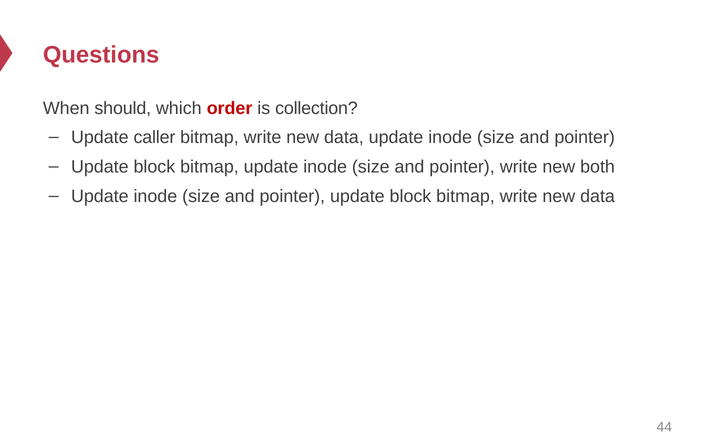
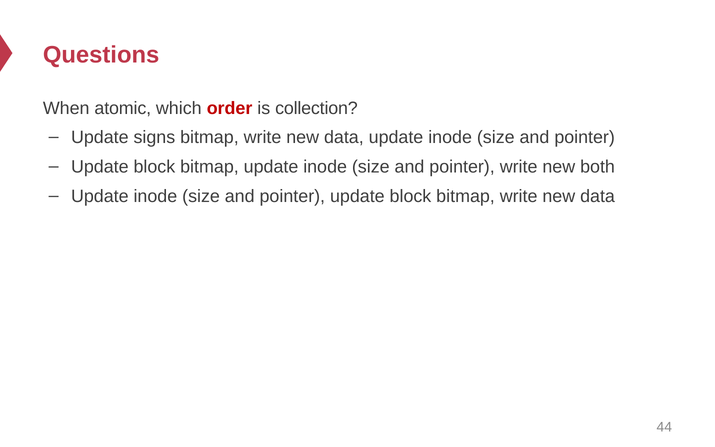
should: should -> atomic (123, 108)
caller: caller -> signs (154, 137)
